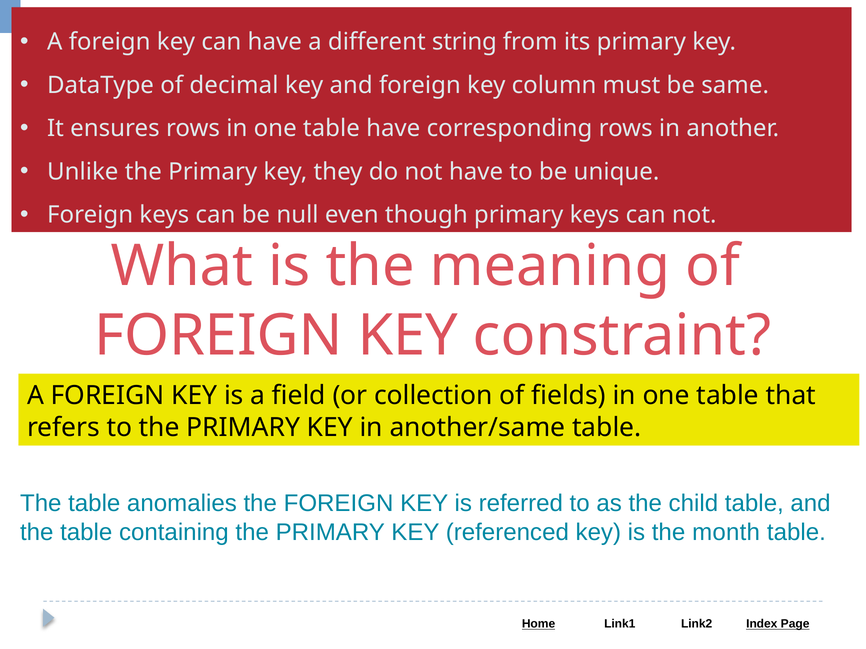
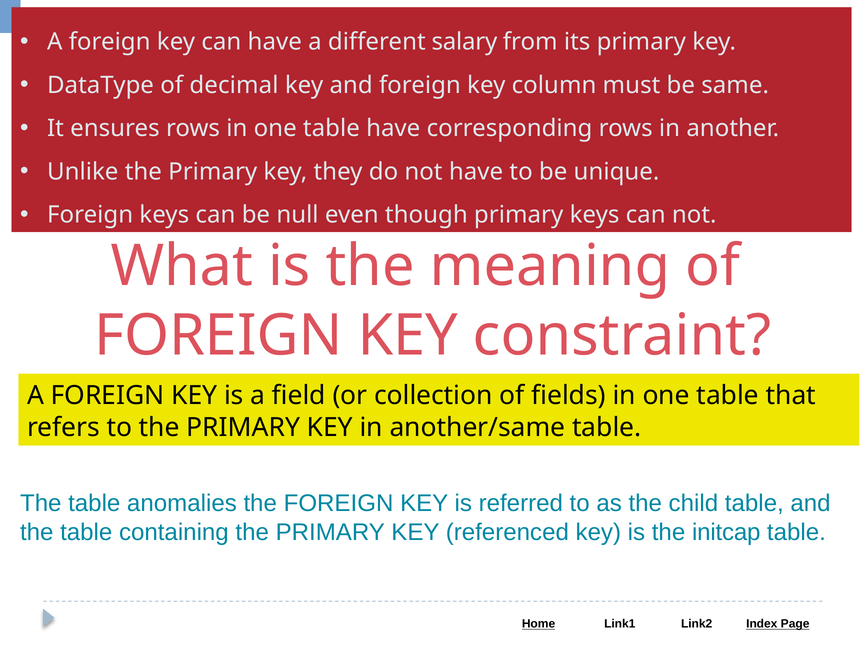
string: string -> salary (464, 42)
month: month -> initcap (726, 533)
